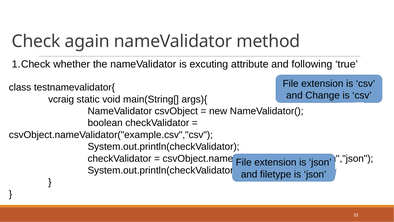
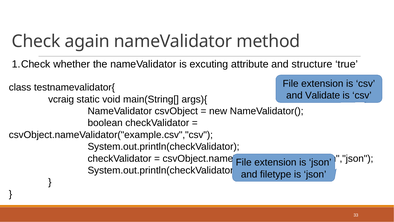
following: following -> structure (312, 64)
Change: Change -> Validate (323, 95)
